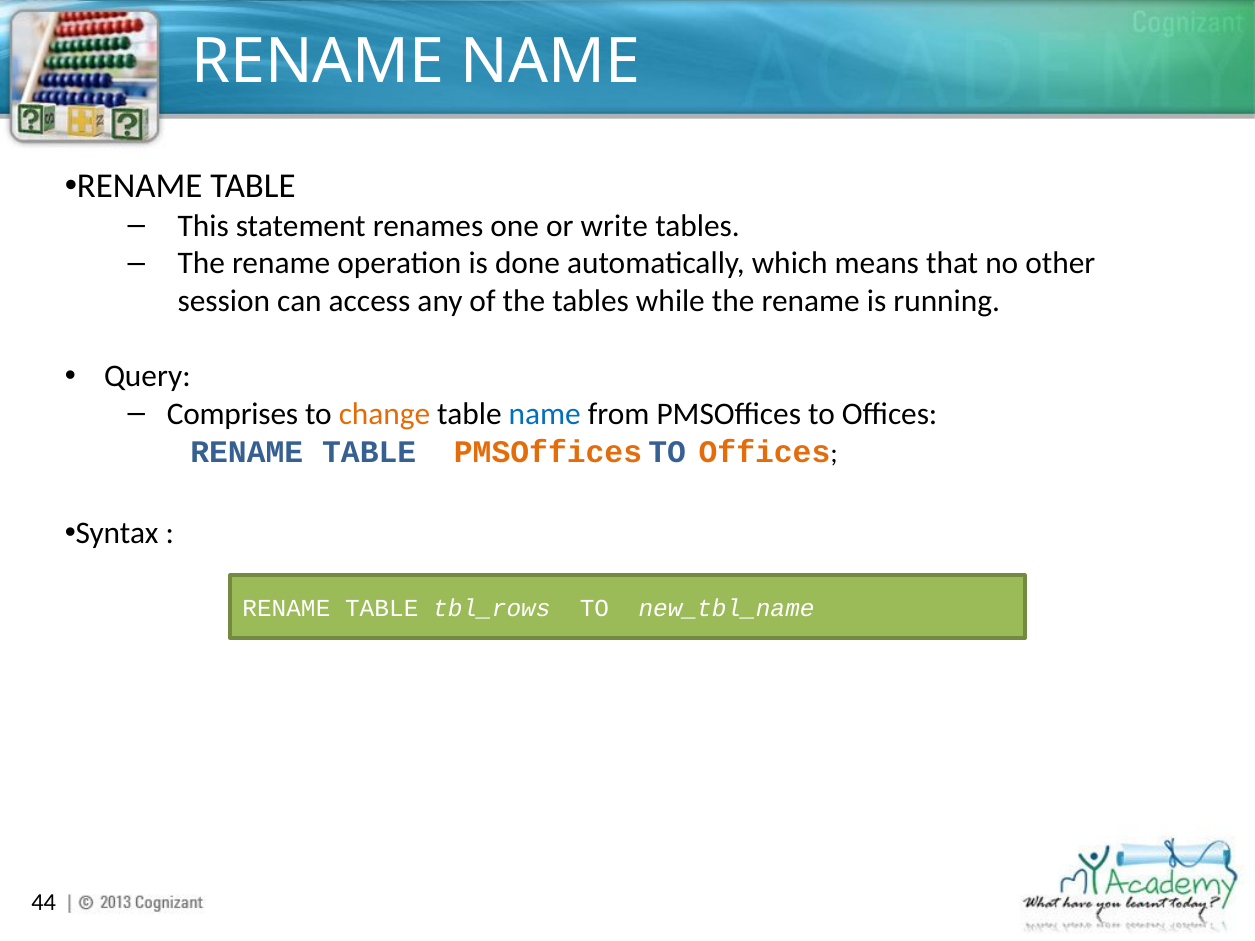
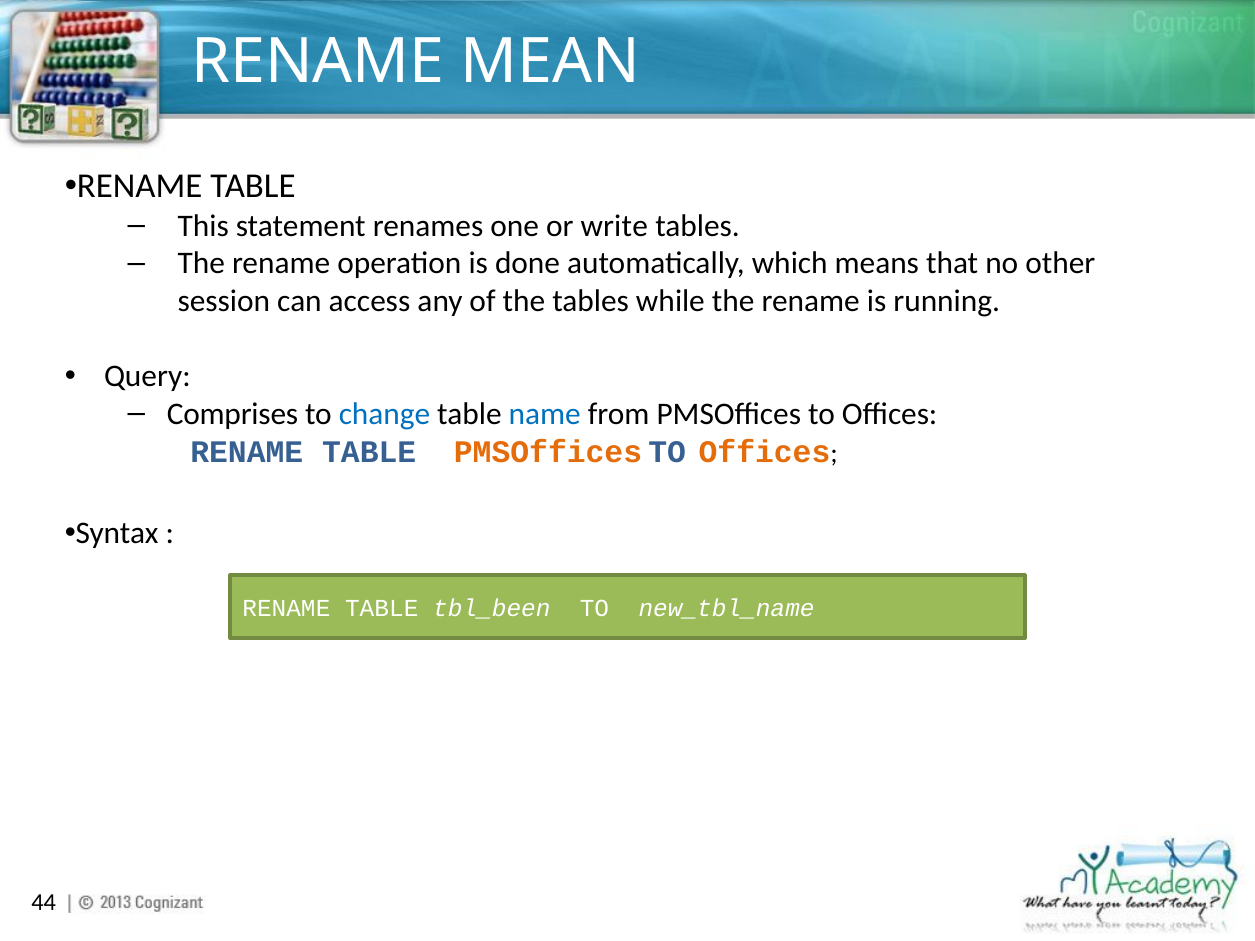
RENAME NAME: NAME -> MEAN (550, 62)
change colour: orange -> blue (385, 414)
tbl_rows: tbl_rows -> tbl_been (492, 609)
